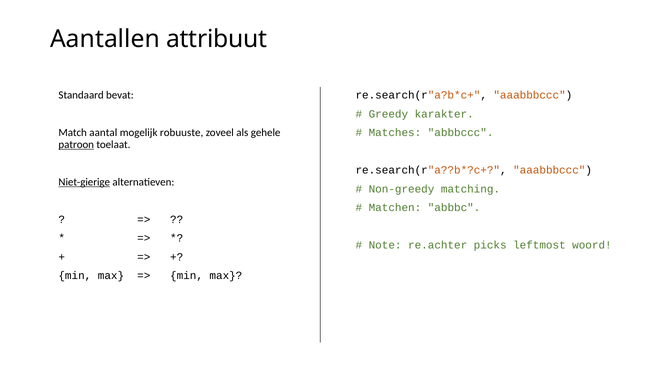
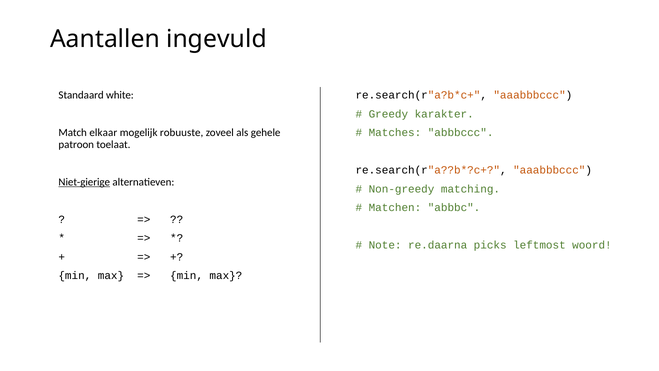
attribuut: attribuut -> ingevuld (216, 39)
bevat: bevat -> white (120, 95)
aantal: aantal -> elkaar (103, 133)
patroon underline: present -> none (76, 145)
re.achter: re.achter -> re.daarna (438, 245)
